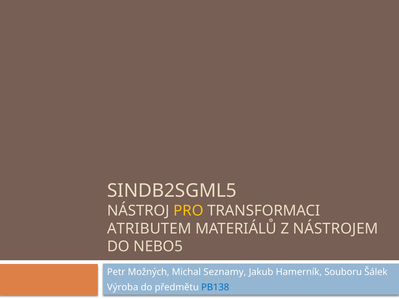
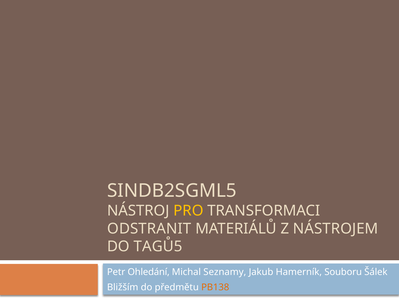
ATRIBUTEM: ATRIBUTEM -> ODSTRANIT (149, 229)
NEBO5: NEBO5 -> TAGŮ5 (158, 247)
Možných: Možných -> Ohledání (149, 272)
Výroba: Výroba -> Bližším (123, 287)
PB138 colour: blue -> orange (215, 287)
